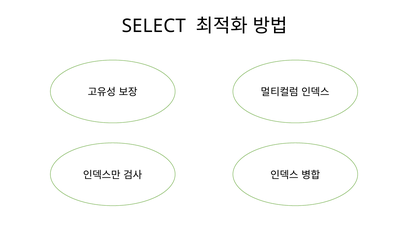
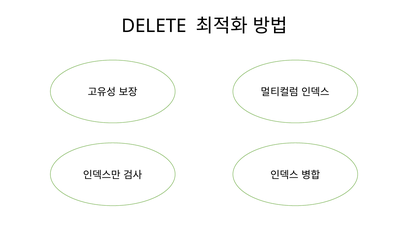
SELECT: SELECT -> DELETE (154, 26)
